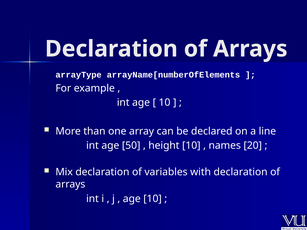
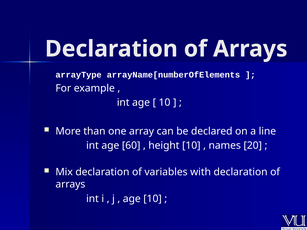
50: 50 -> 60 (131, 146)
